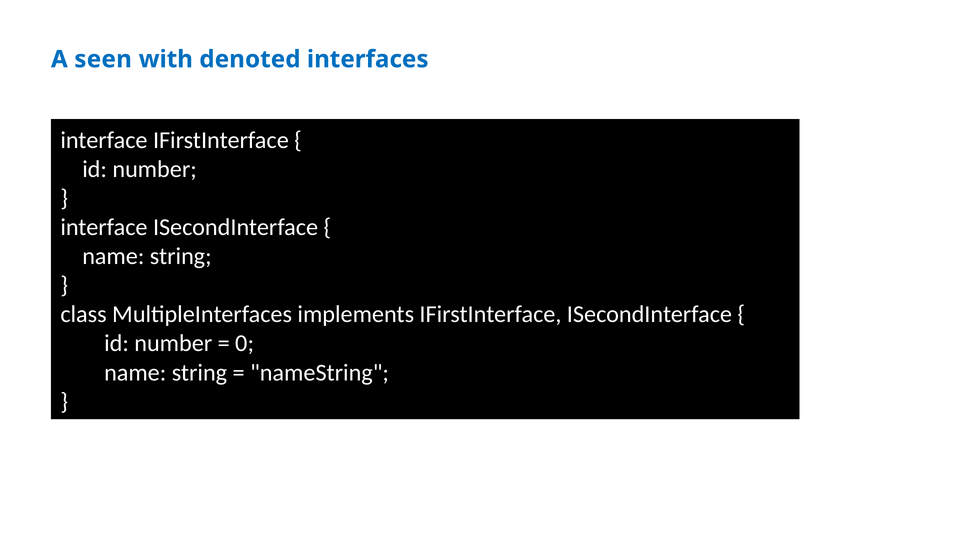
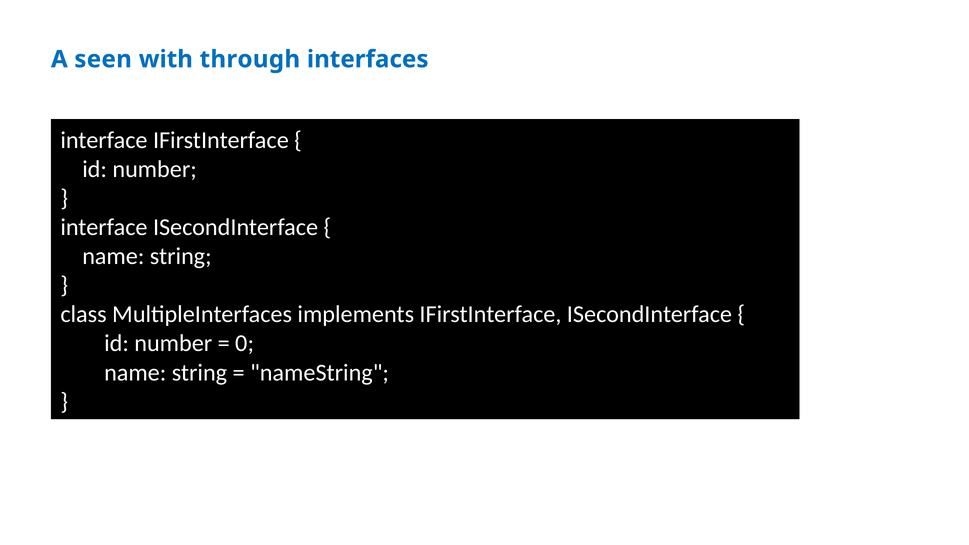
denoted: denoted -> through (250, 59)
